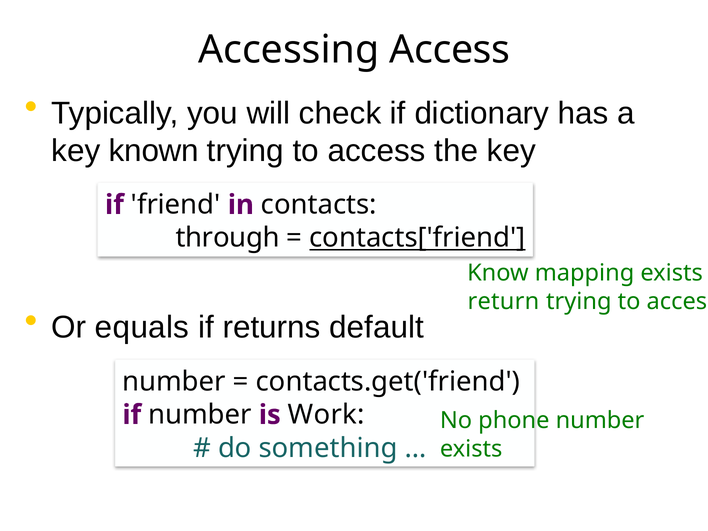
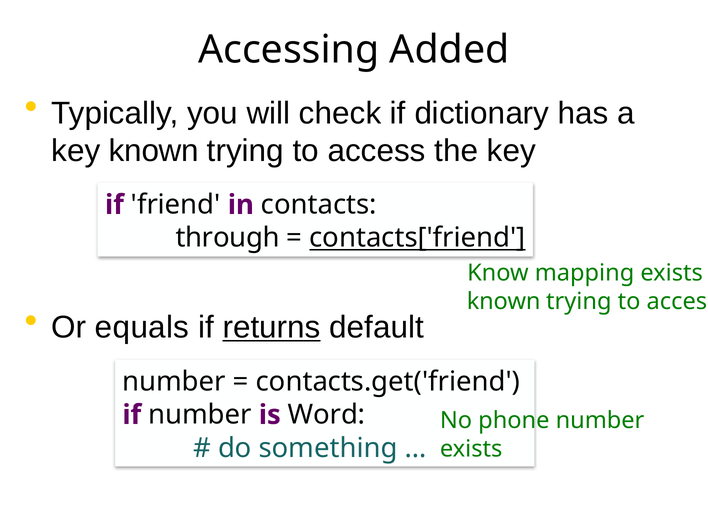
Accessing Access: Access -> Added (450, 50)
return: return -> known (504, 301)
returns underline: none -> present (272, 327)
Work: Work -> Word (327, 415)
